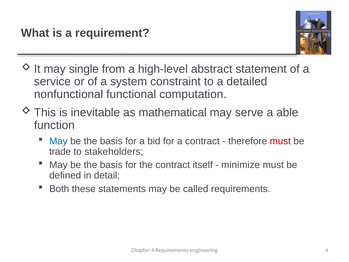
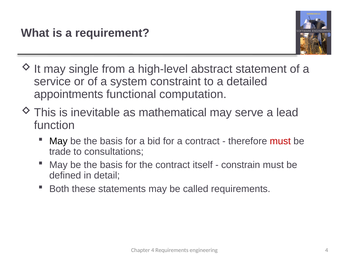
nonfunctional: nonfunctional -> appointments (69, 94)
able: able -> lead (287, 112)
May colour: blue -> black (58, 141)
stakeholders: stakeholders -> consultations (114, 151)
minimize: minimize -> constrain (241, 165)
